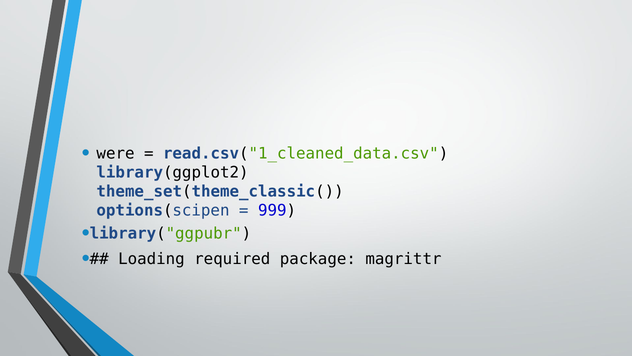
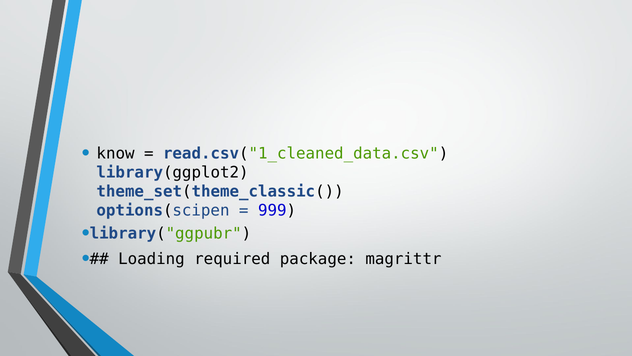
were: were -> know (116, 153)
